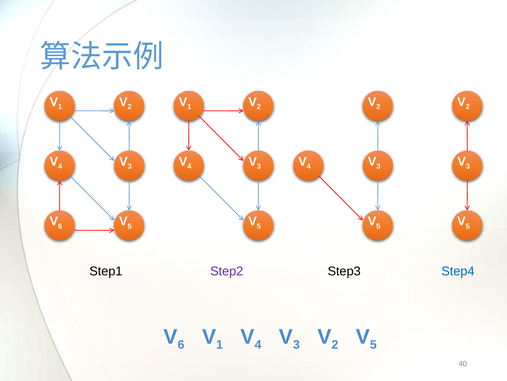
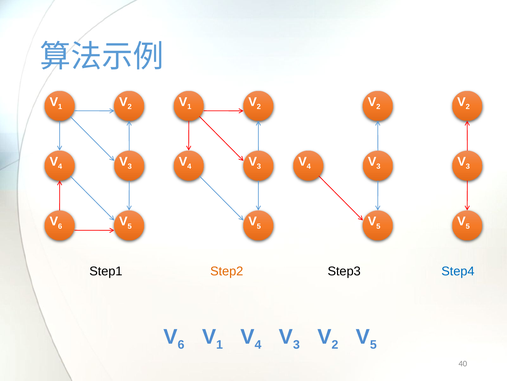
Step2 colour: purple -> orange (227, 271)
